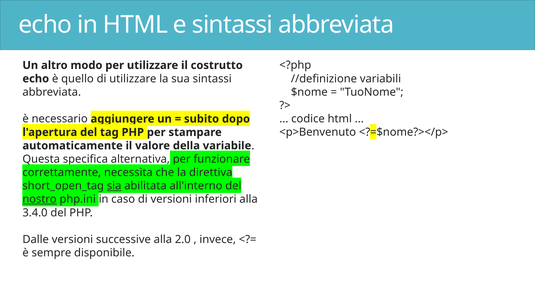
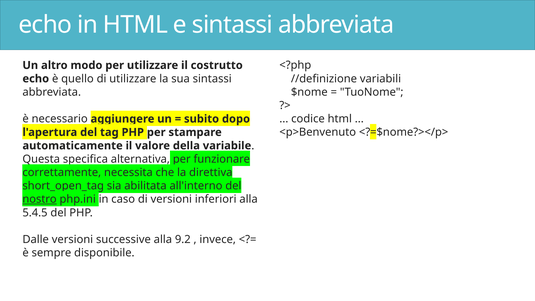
sia underline: present -> none (114, 186)
3.4.0: 3.4.0 -> 5.4.5 (35, 213)
2.0: 2.0 -> 9.2 (183, 239)
